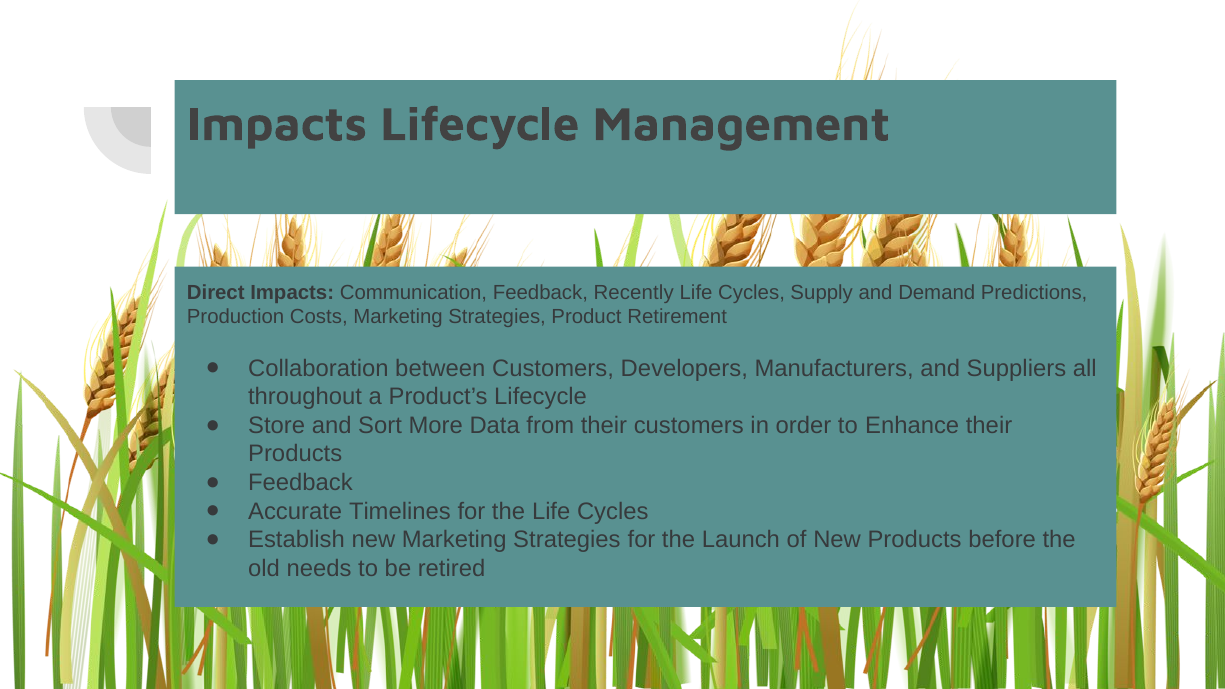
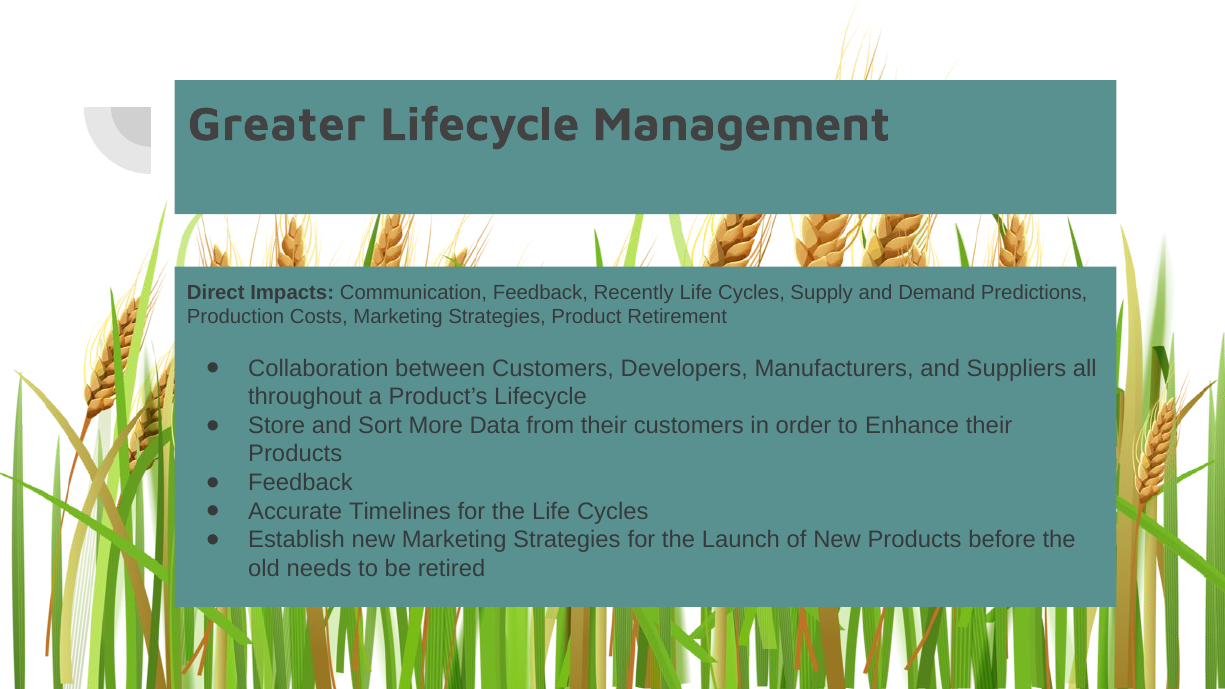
Impacts: Impacts -> Greater (277, 124)
